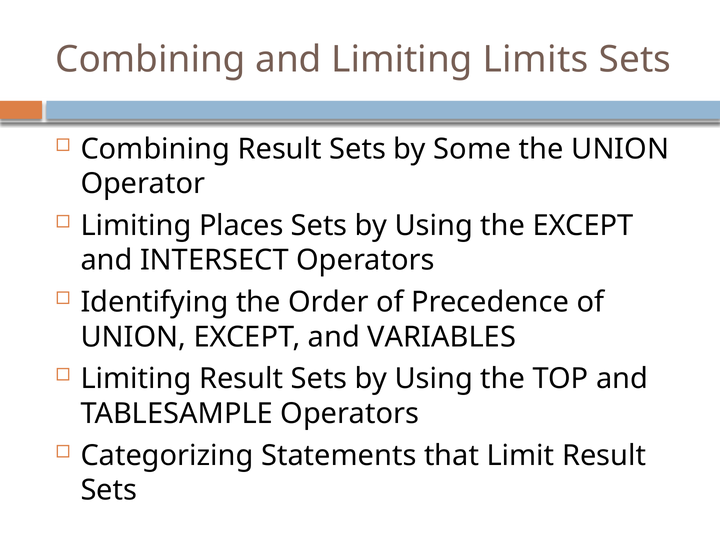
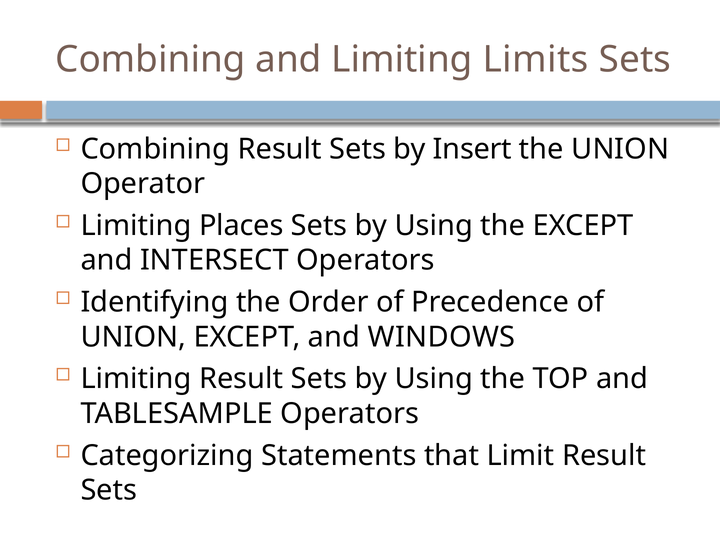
Some: Some -> Insert (472, 149)
VARIABLES: VARIABLES -> WINDOWS (442, 337)
